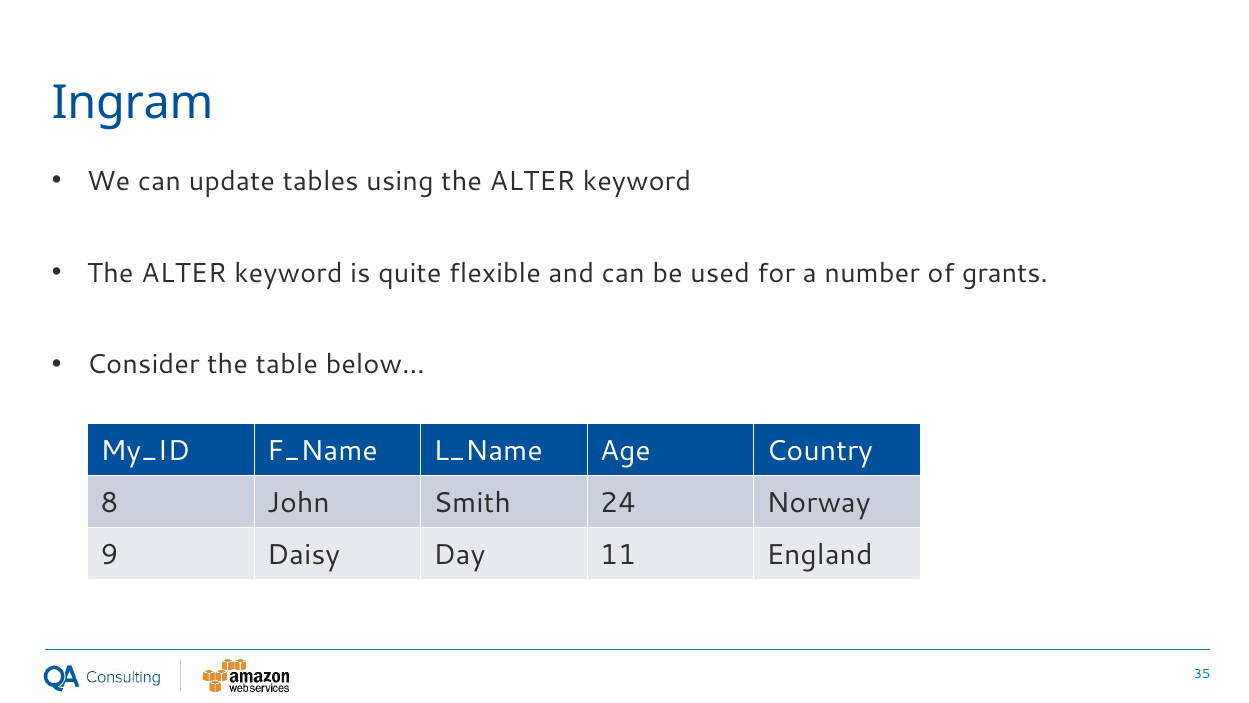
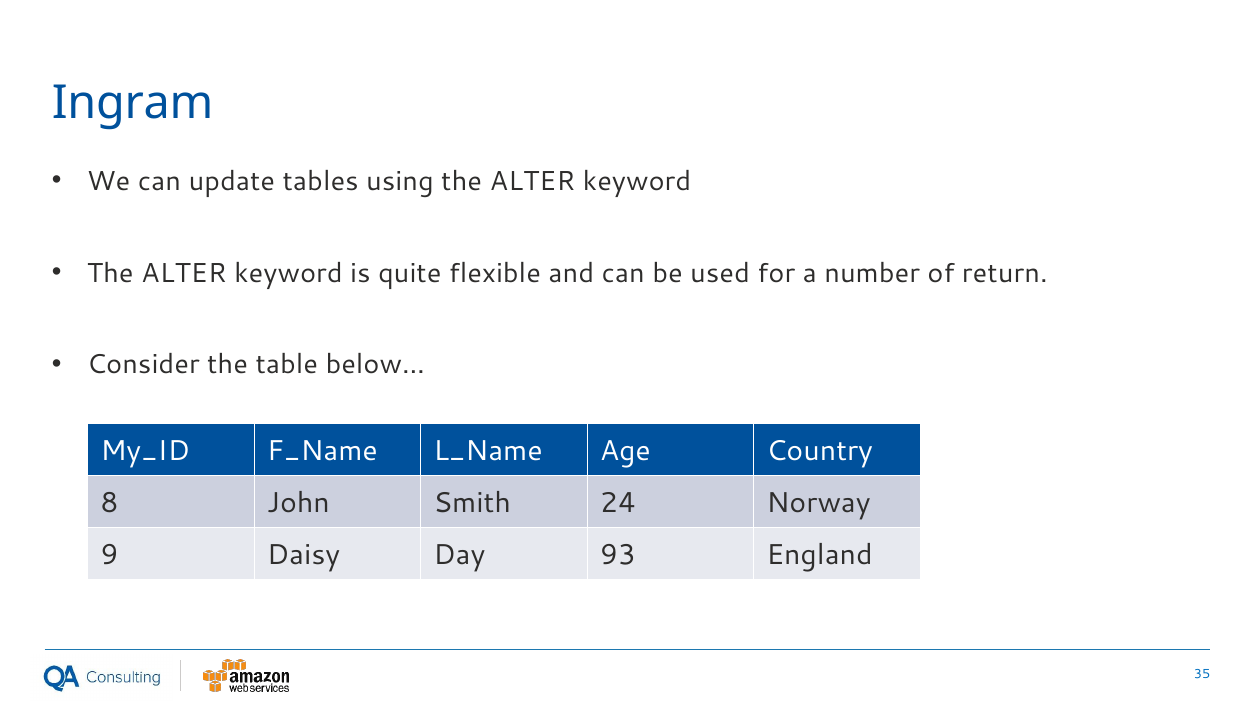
grants: grants -> return (1005, 273)
11: 11 -> 93 (618, 554)
